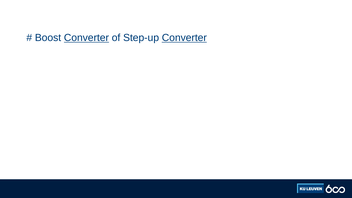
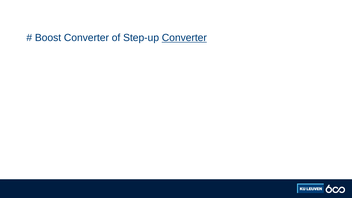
Converter underline: present -> none (86, 38)
